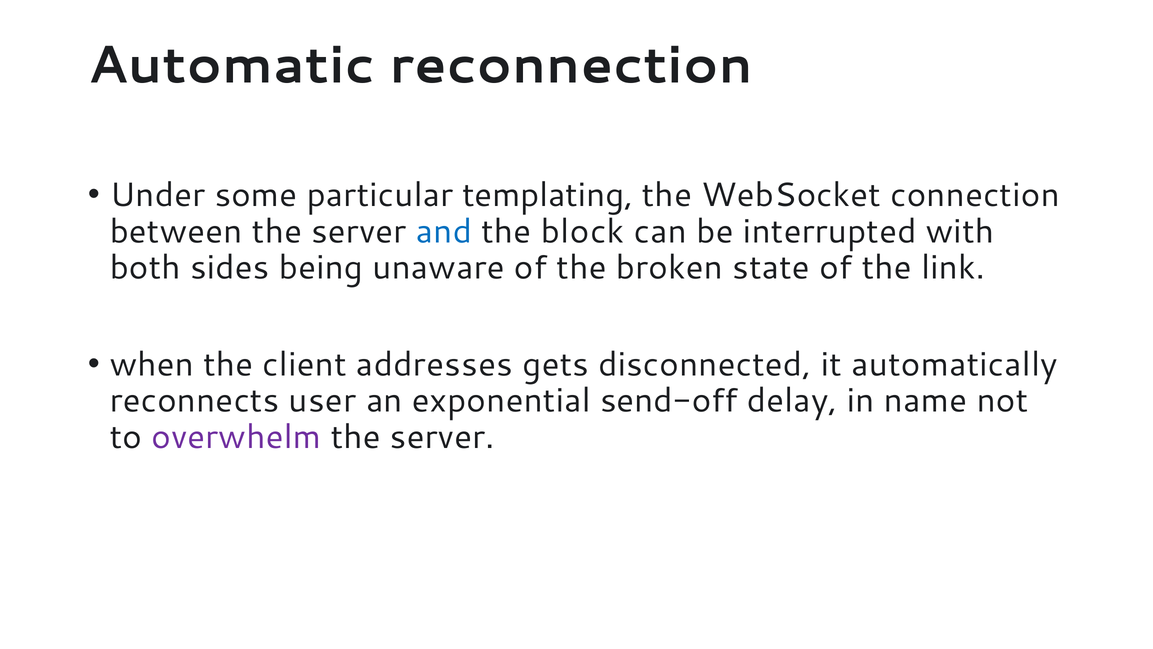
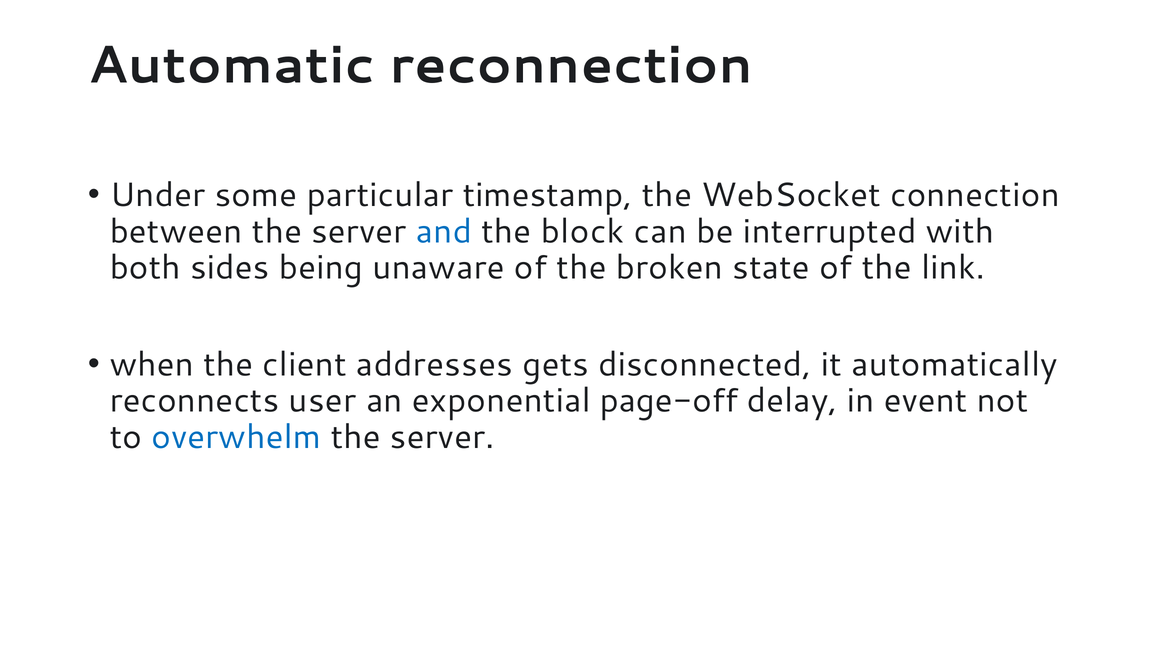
templating: templating -> timestamp (548, 195)
send-off: send-off -> page-off (669, 401)
name: name -> event (926, 401)
overwhelm colour: purple -> blue (236, 437)
